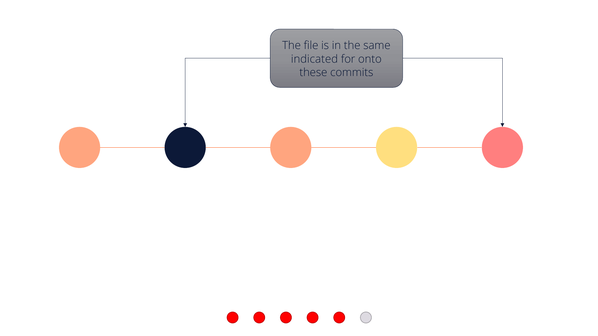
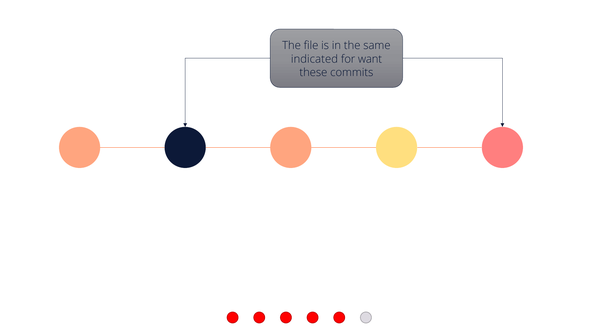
onto: onto -> want (370, 59)
